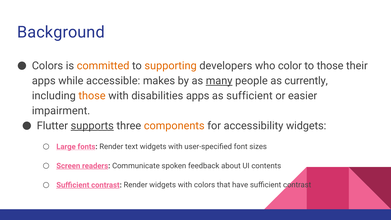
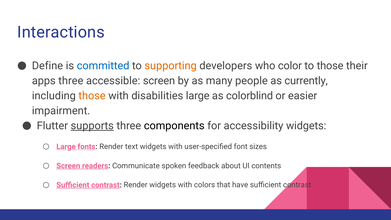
Background: Background -> Interactions (61, 32)
Colors: Colors -> Define (47, 66)
committed colour: orange -> blue (103, 66)
apps while: while -> three (71, 81)
accessible makes: makes -> screen (159, 81)
many underline: present -> none (219, 81)
disabilities apps: apps -> large (198, 96)
as sufficient: sufficient -> colorblind (250, 96)
components colour: orange -> black (174, 126)
